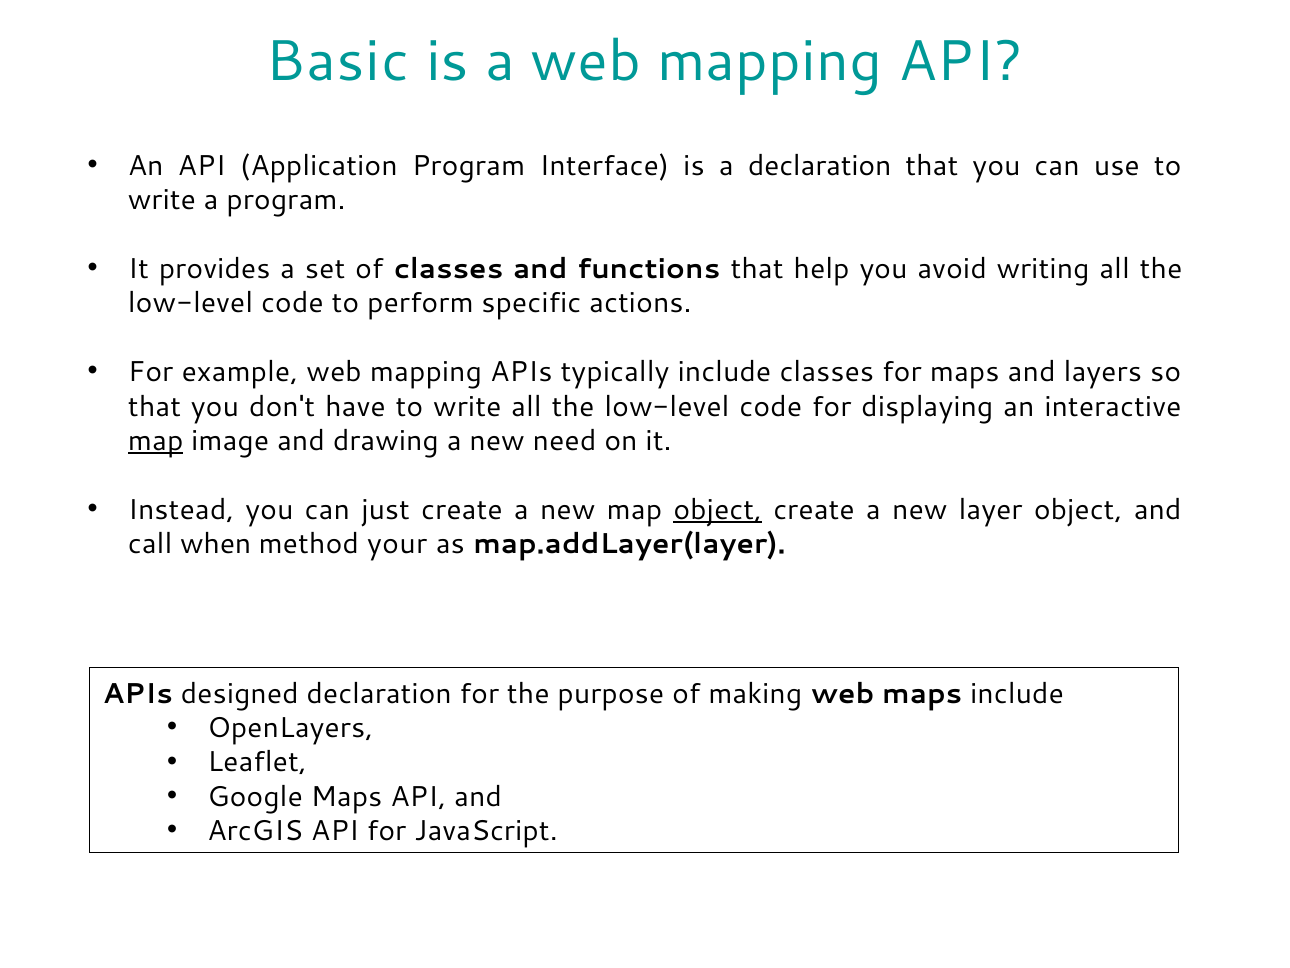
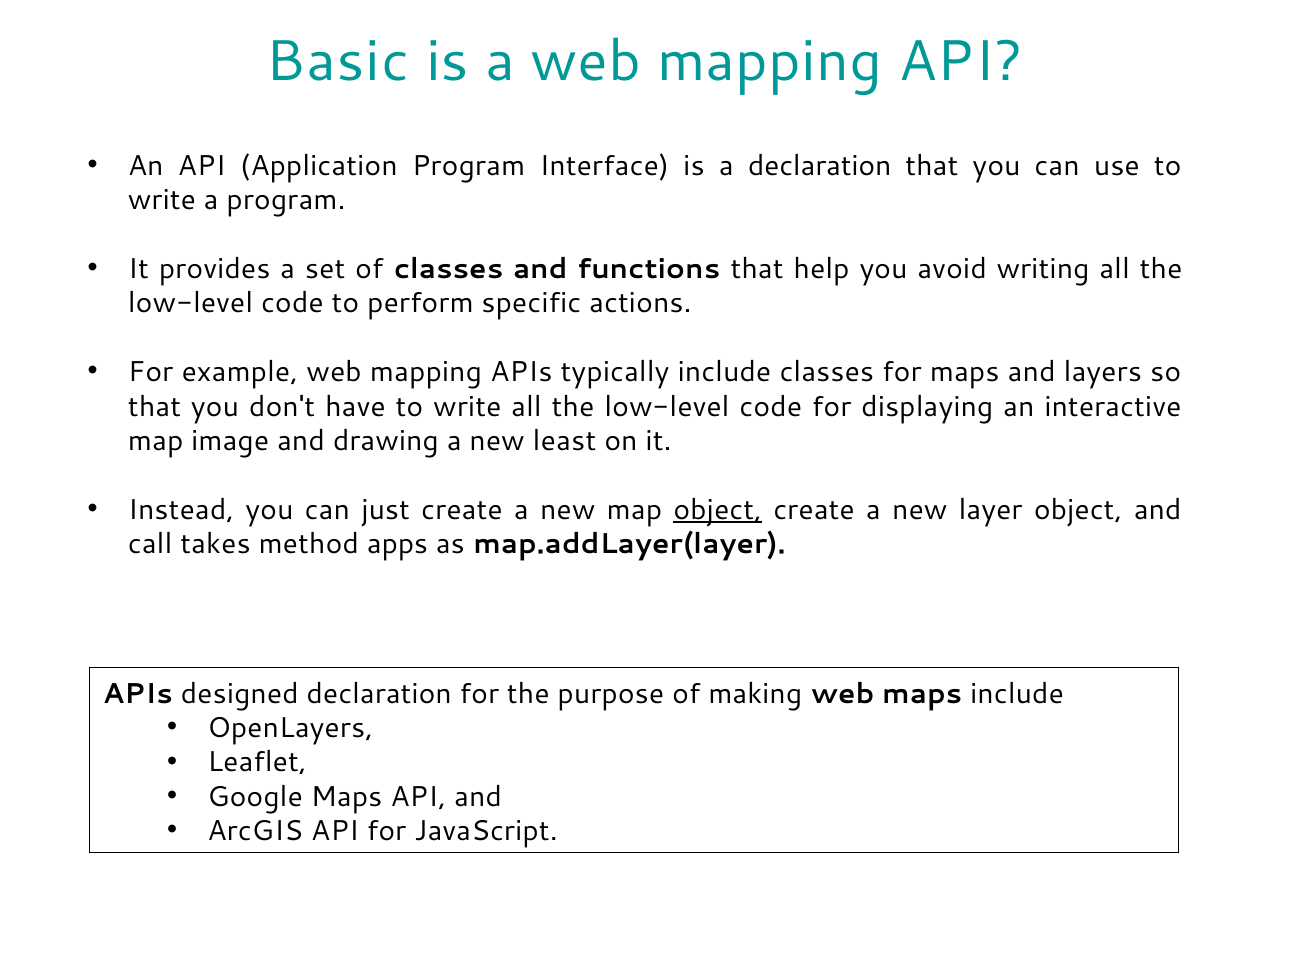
map underline: present -> none (156, 441)
need: need -> least (564, 441)
when: when -> takes (216, 544)
your: your -> apps (398, 544)
